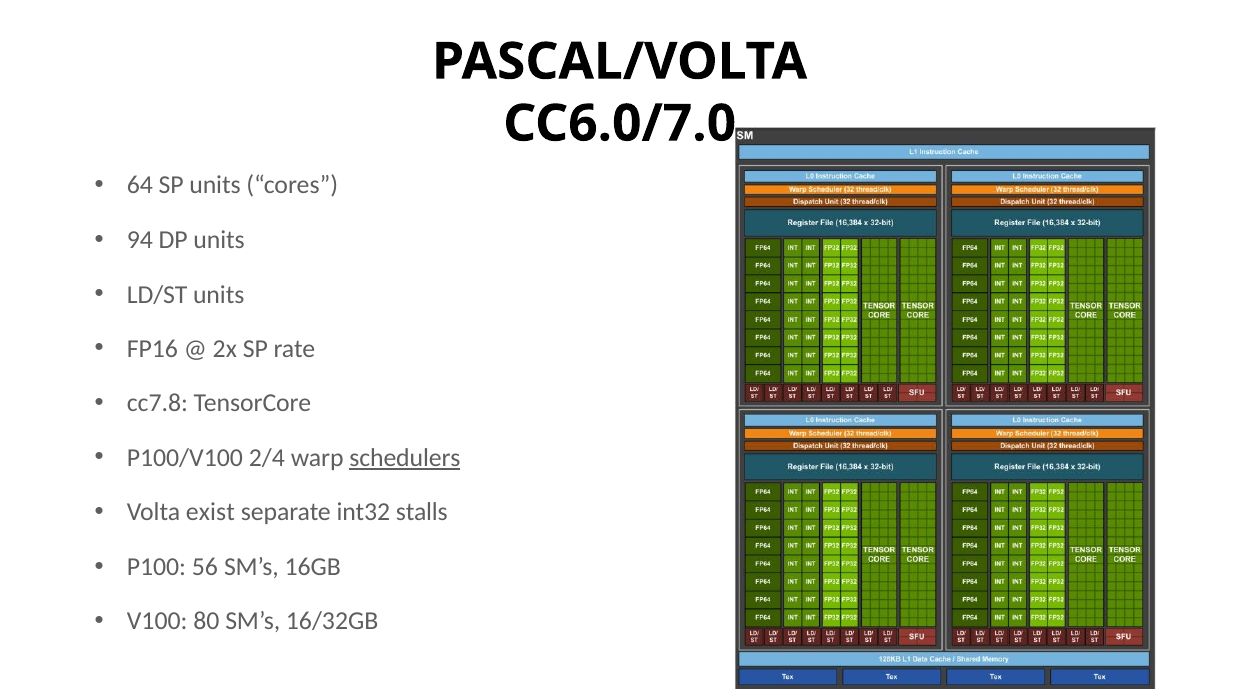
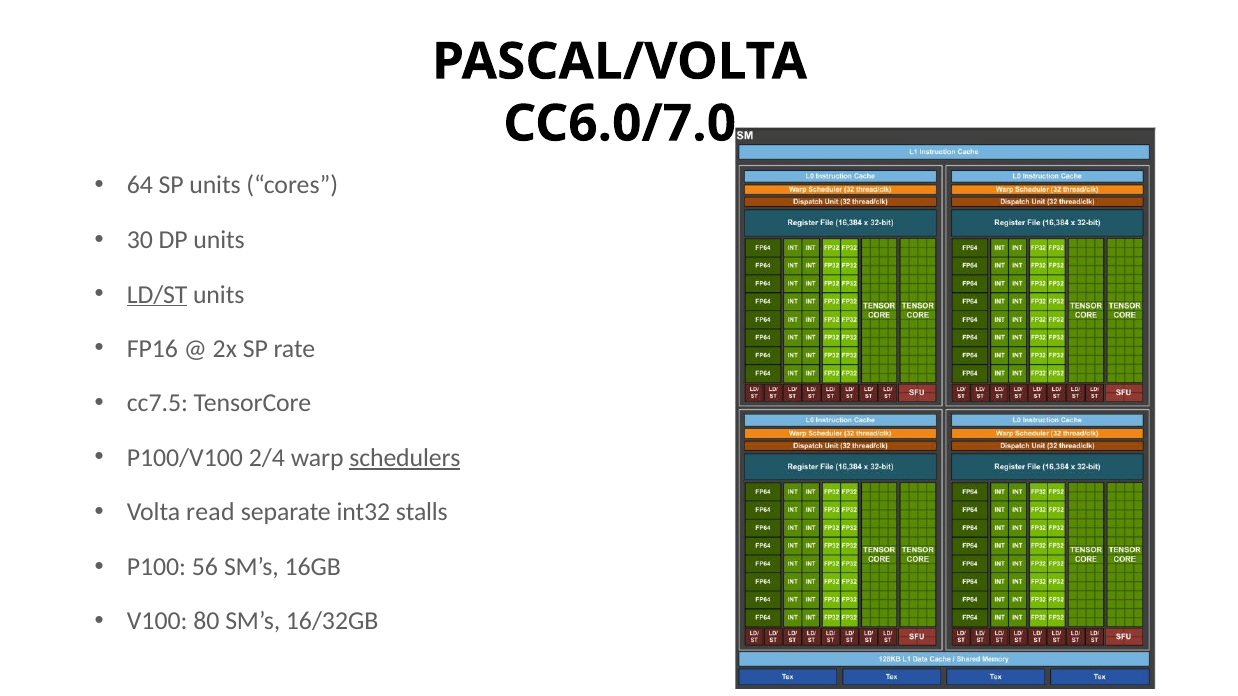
94: 94 -> 30 (140, 240)
LD/ST underline: none -> present (157, 295)
cc7.8: cc7.8 -> cc7.5 (157, 403)
exist: exist -> read (210, 513)
